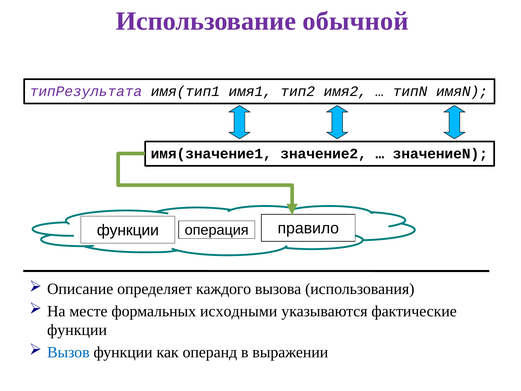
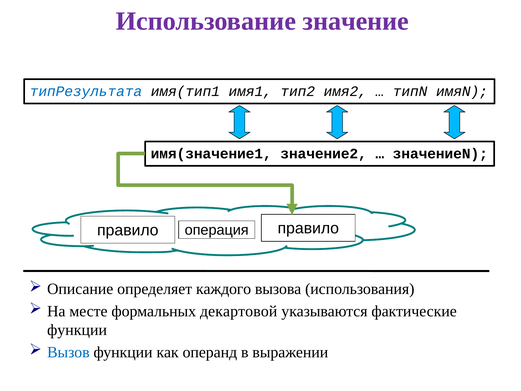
обычной: обычной -> значение (356, 21)
типРезультата colour: purple -> blue (86, 91)
функции: функции -> правило (128, 230)
исходными: исходными -> декартовой (239, 311)
